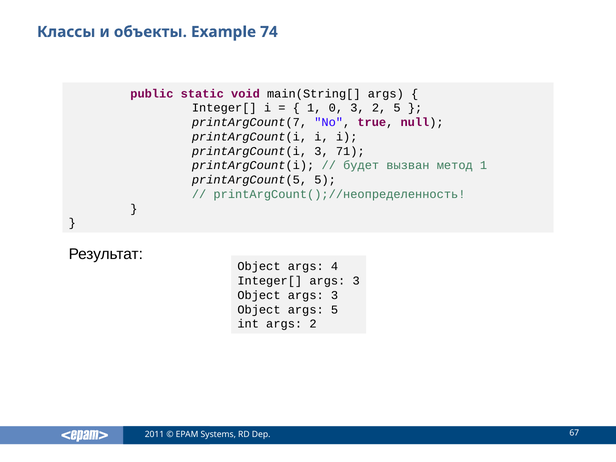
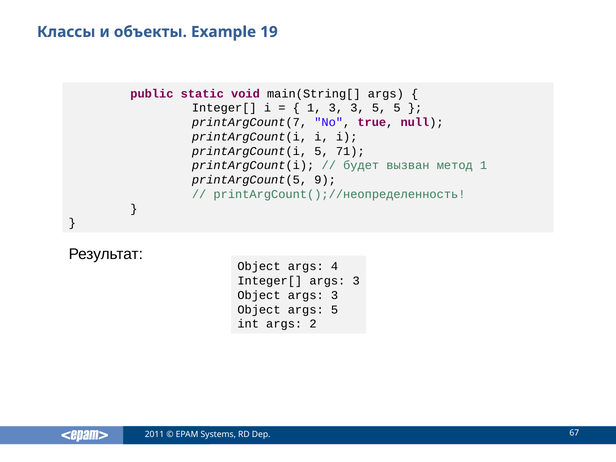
74: 74 -> 19 (269, 32)
1 0: 0 -> 3 (336, 108)
3 2: 2 -> 5 (379, 108)
printArgCount(i 3: 3 -> 5 (321, 151)
printArgCount(5 5: 5 -> 9 (325, 180)
